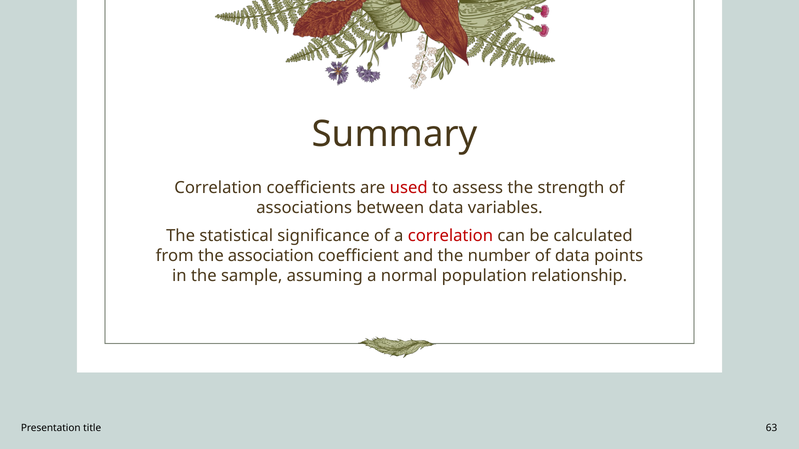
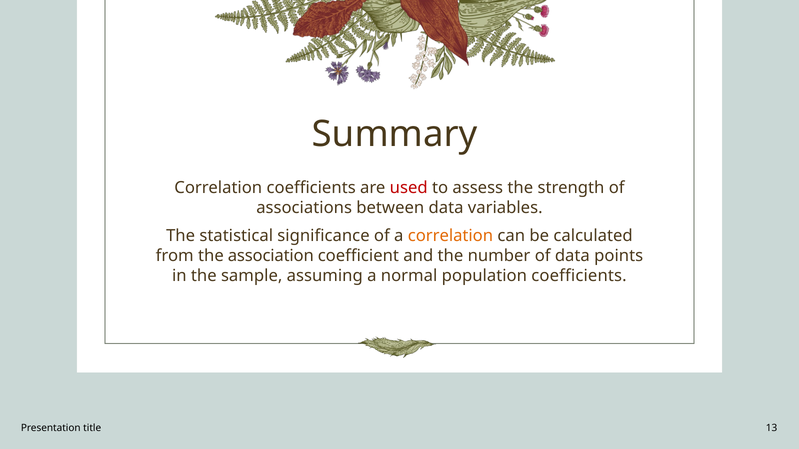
correlation colour: red -> orange (450, 236)
population relationship: relationship -> coefficients (579, 276)
63: 63 -> 13 (772, 428)
